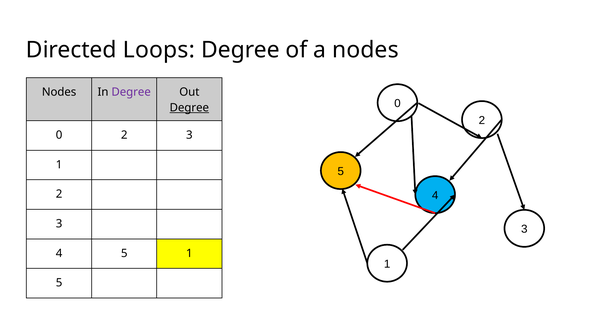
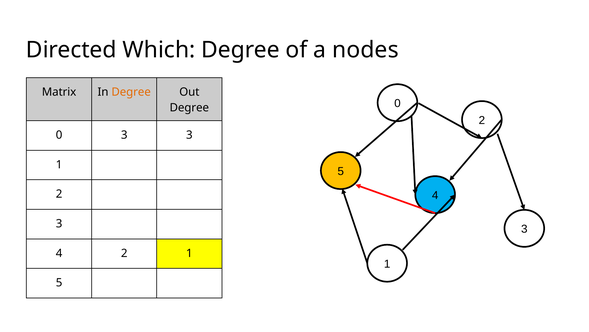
Loops: Loops -> Which (159, 50)
Nodes: Nodes -> Matrix (59, 92)
Degree colour: purple -> orange (131, 92)
Degree underline: present -> none (189, 107)
0 2: 2 -> 3 (124, 135)
4 5: 5 -> 2 (124, 253)
